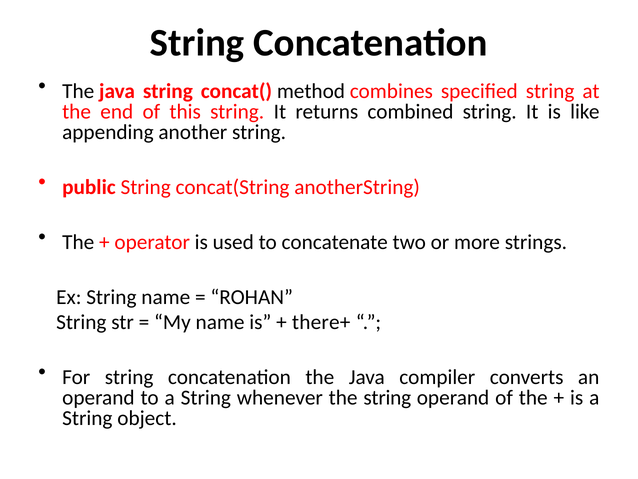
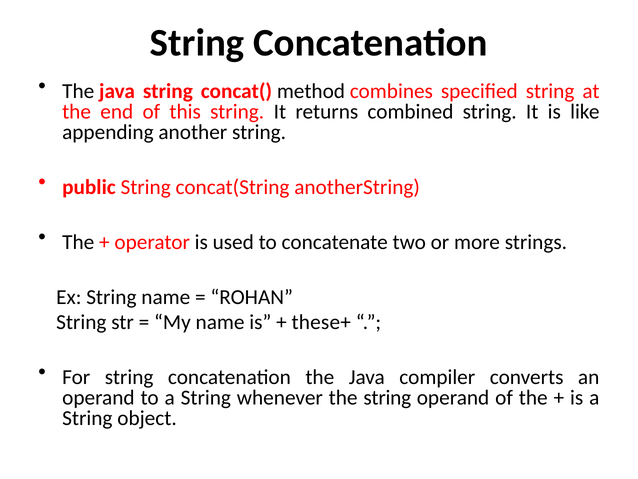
there+: there+ -> these+ (321, 322)
